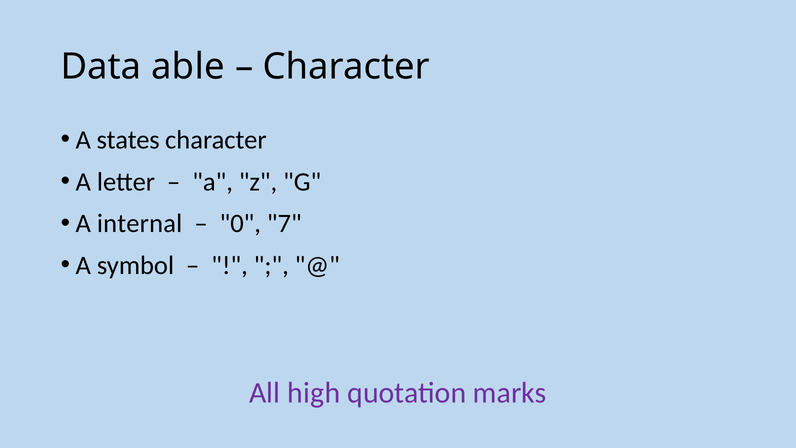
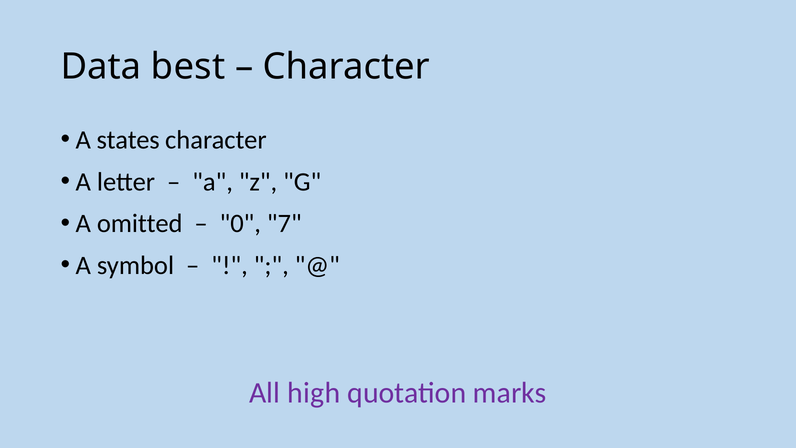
able: able -> best (188, 67)
internal: internal -> omitted (140, 224)
